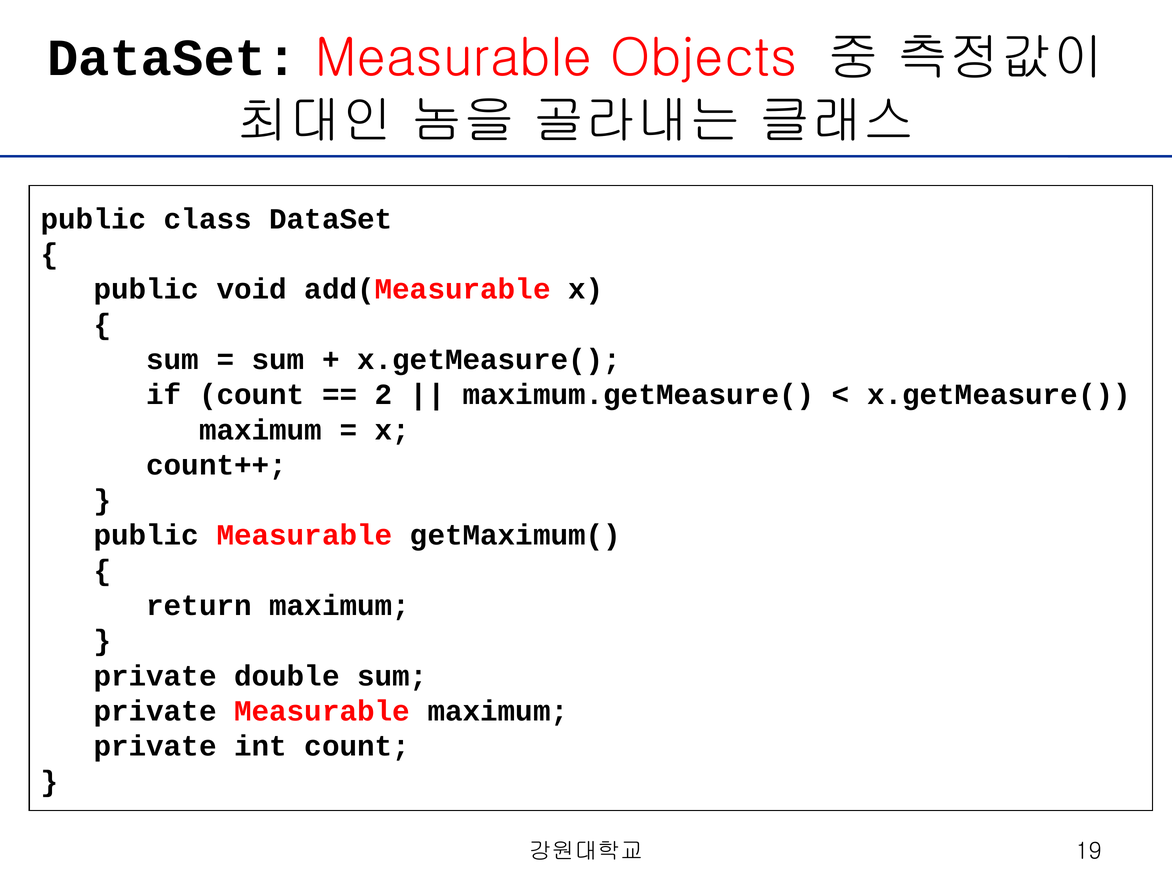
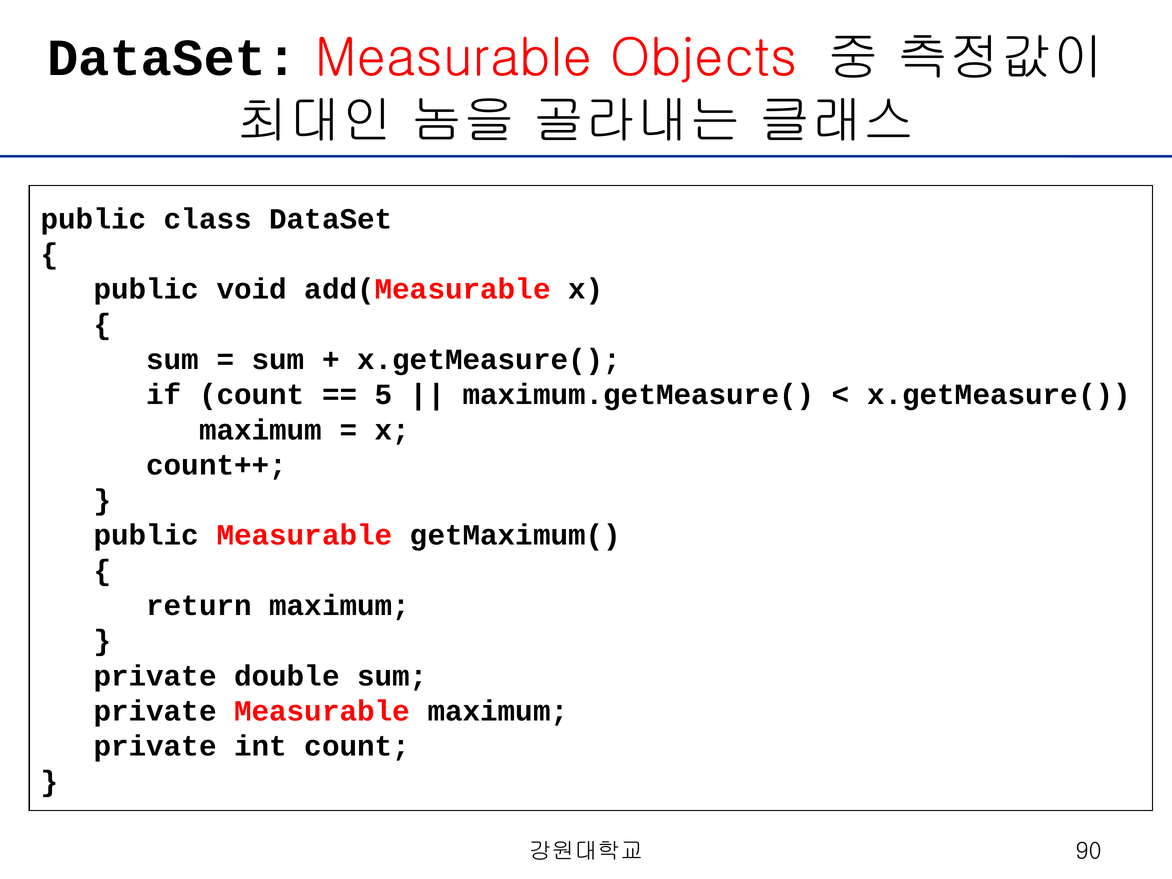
2: 2 -> 5 (384, 395)
19: 19 -> 90 (1089, 851)
